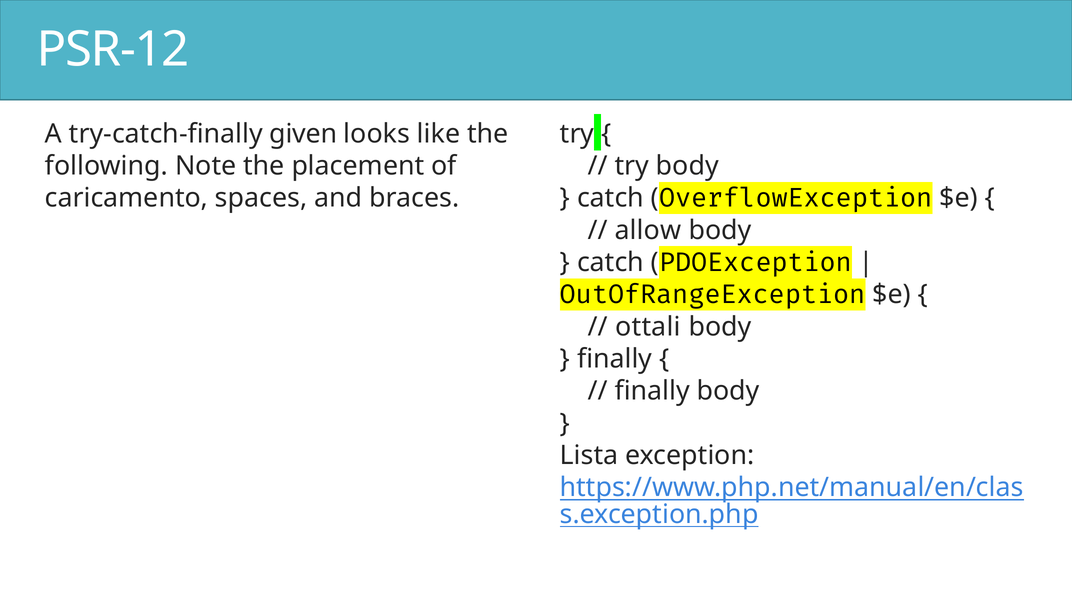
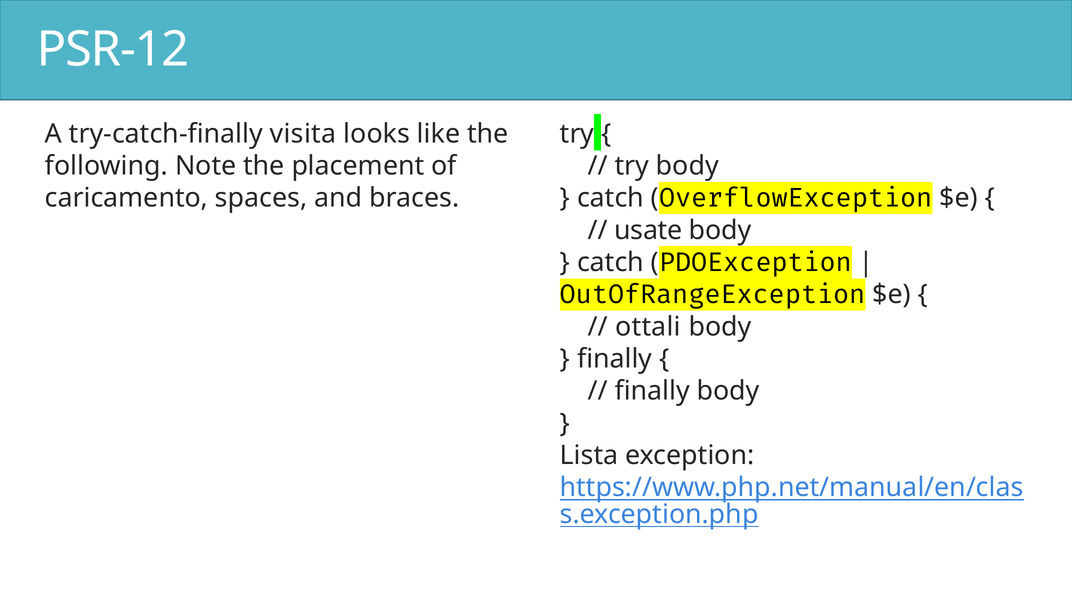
given: given -> visita (303, 134)
allow: allow -> usate (648, 230)
